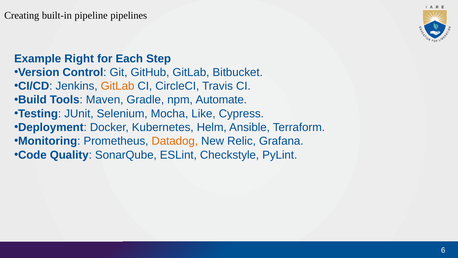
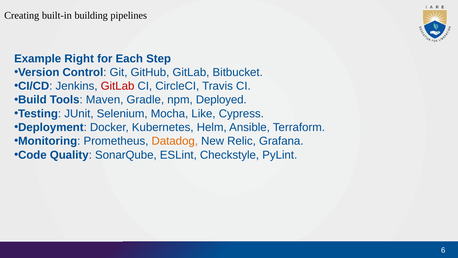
pipeline: pipeline -> building (91, 16)
GitLab colour: orange -> red (118, 86)
Automate: Automate -> Deployed (221, 100)
